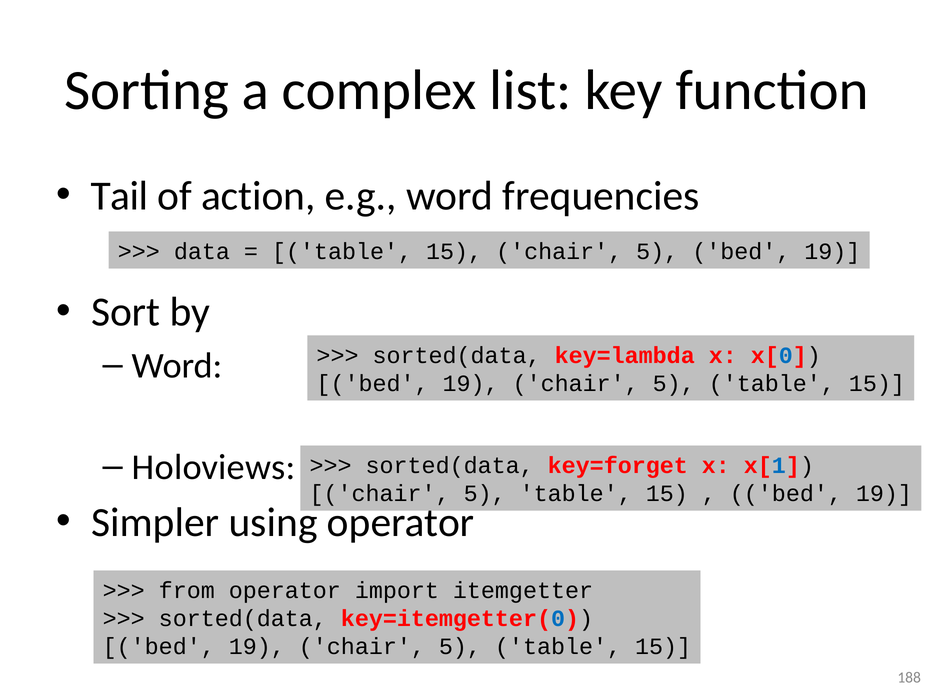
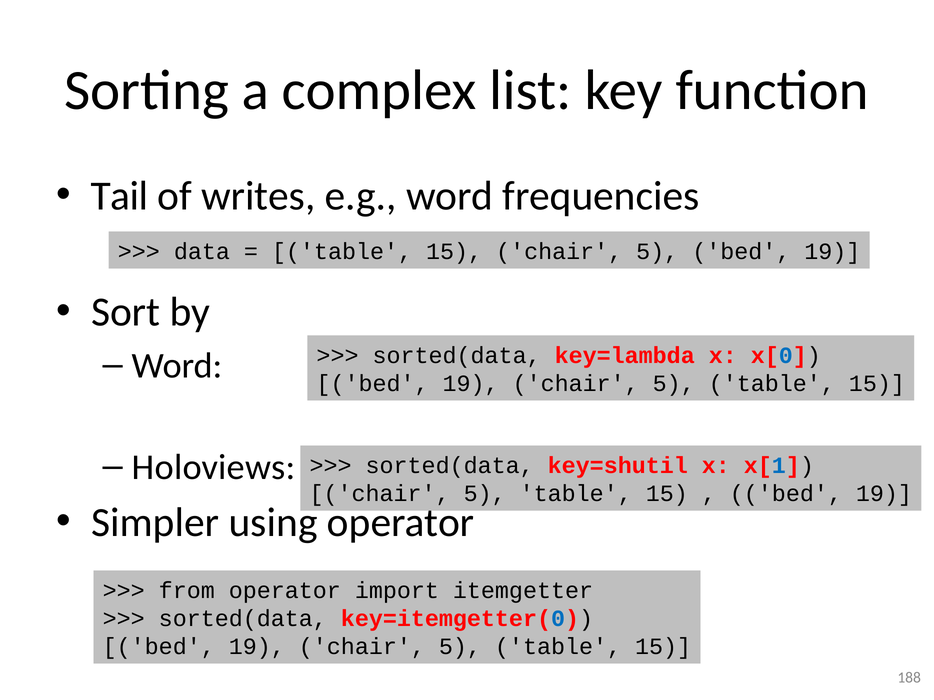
action: action -> writes (258, 196)
key=forget: key=forget -> key=shutil (618, 466)
